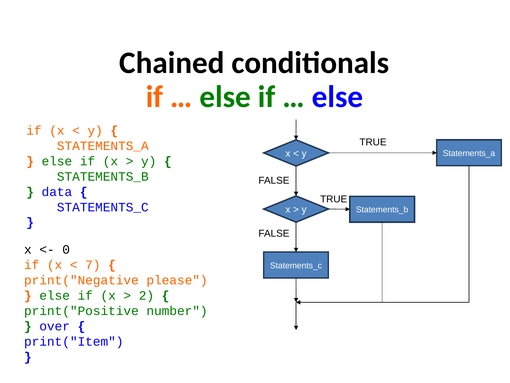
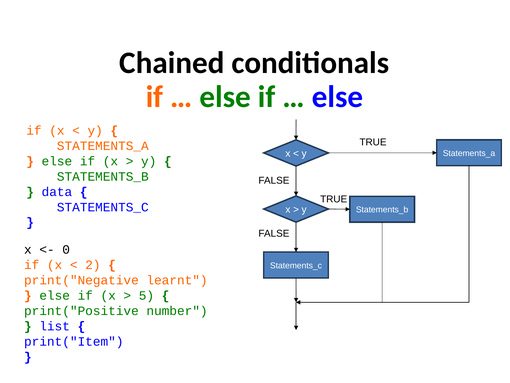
7: 7 -> 2 (93, 265)
please: please -> learnt (177, 280)
2: 2 -> 5 (146, 295)
over: over -> list (55, 326)
